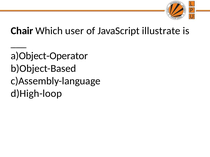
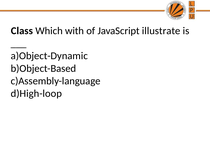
Chair: Chair -> Class (22, 31)
user: user -> with (75, 31)
a)Object-Operator: a)Object-Operator -> a)Object-Dynamic (49, 56)
